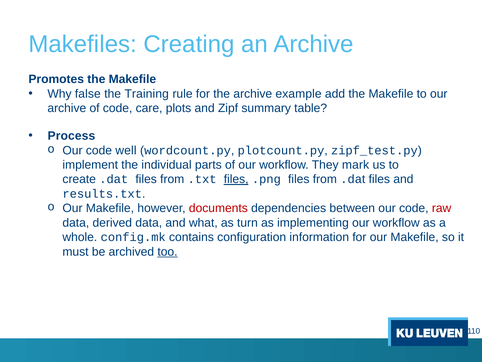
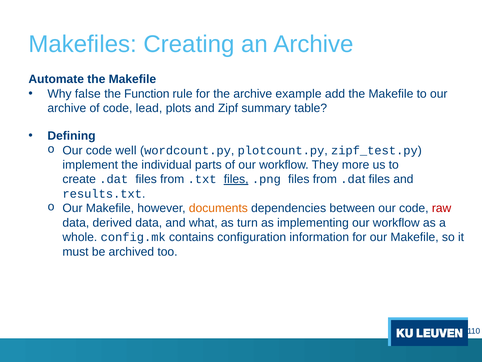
Promotes: Promotes -> Automate (56, 79)
Training: Training -> Function (147, 94)
care: care -> lead (149, 108)
Process: Process -> Defining (71, 136)
mark: mark -> more (356, 165)
documents colour: red -> orange (218, 208)
too underline: present -> none (167, 251)
